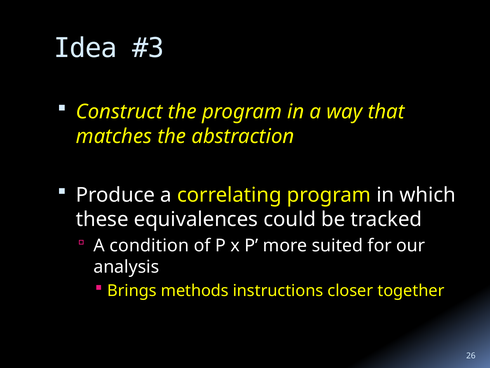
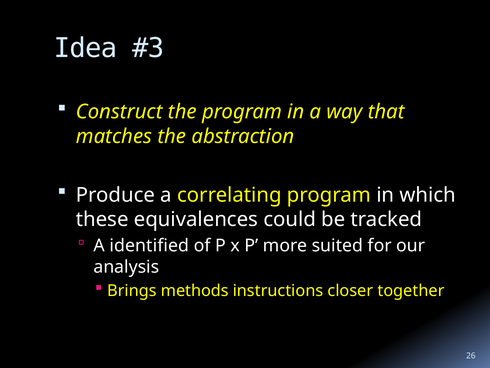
condition: condition -> identified (149, 245)
